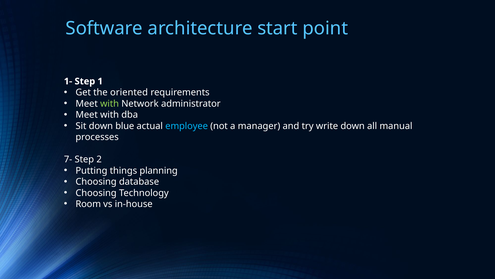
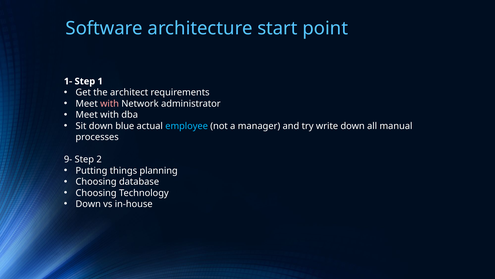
oriented: oriented -> architect (129, 92)
with colour: light green -> pink (110, 103)
7-: 7- -> 9- (68, 159)
Room: Room -> Down (88, 204)
